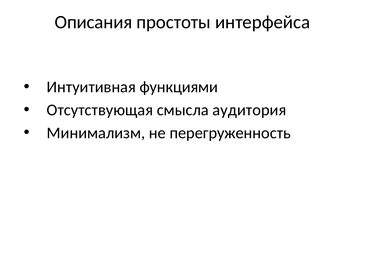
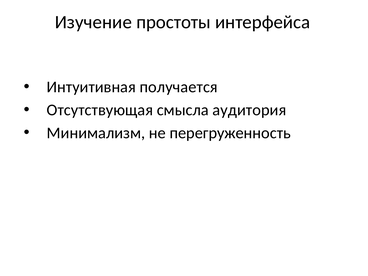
Описания: Описания -> Изучение (93, 22)
функциями: функциями -> получается (179, 87)
